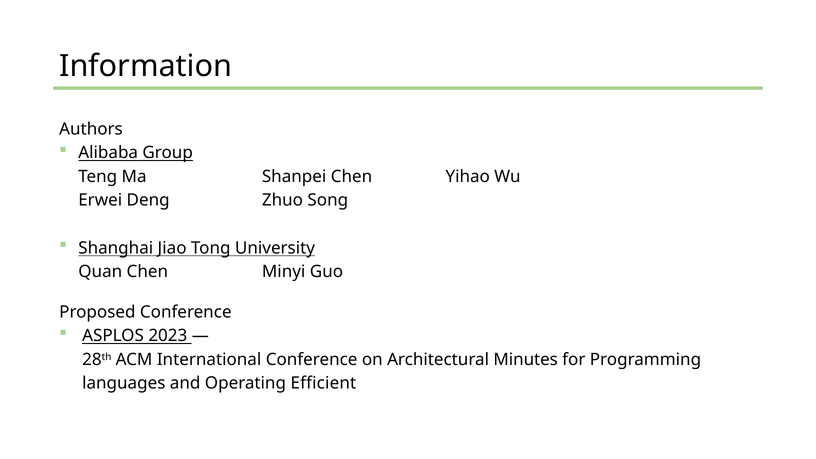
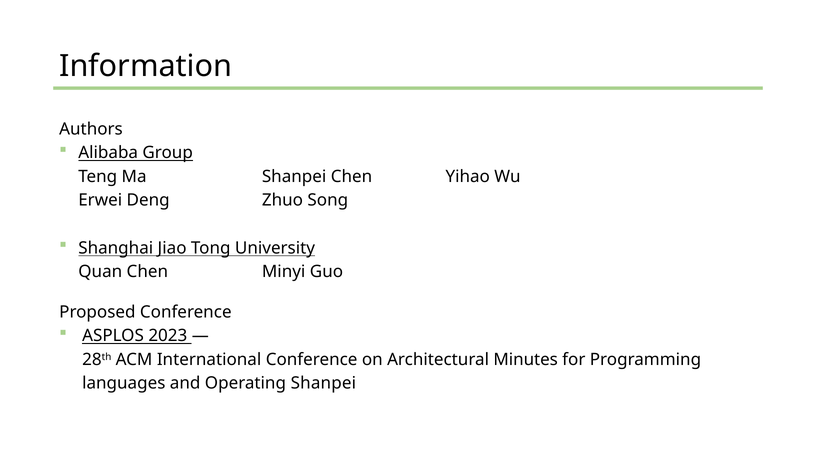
Operating Efficient: Efficient -> Shanpei (323, 383)
